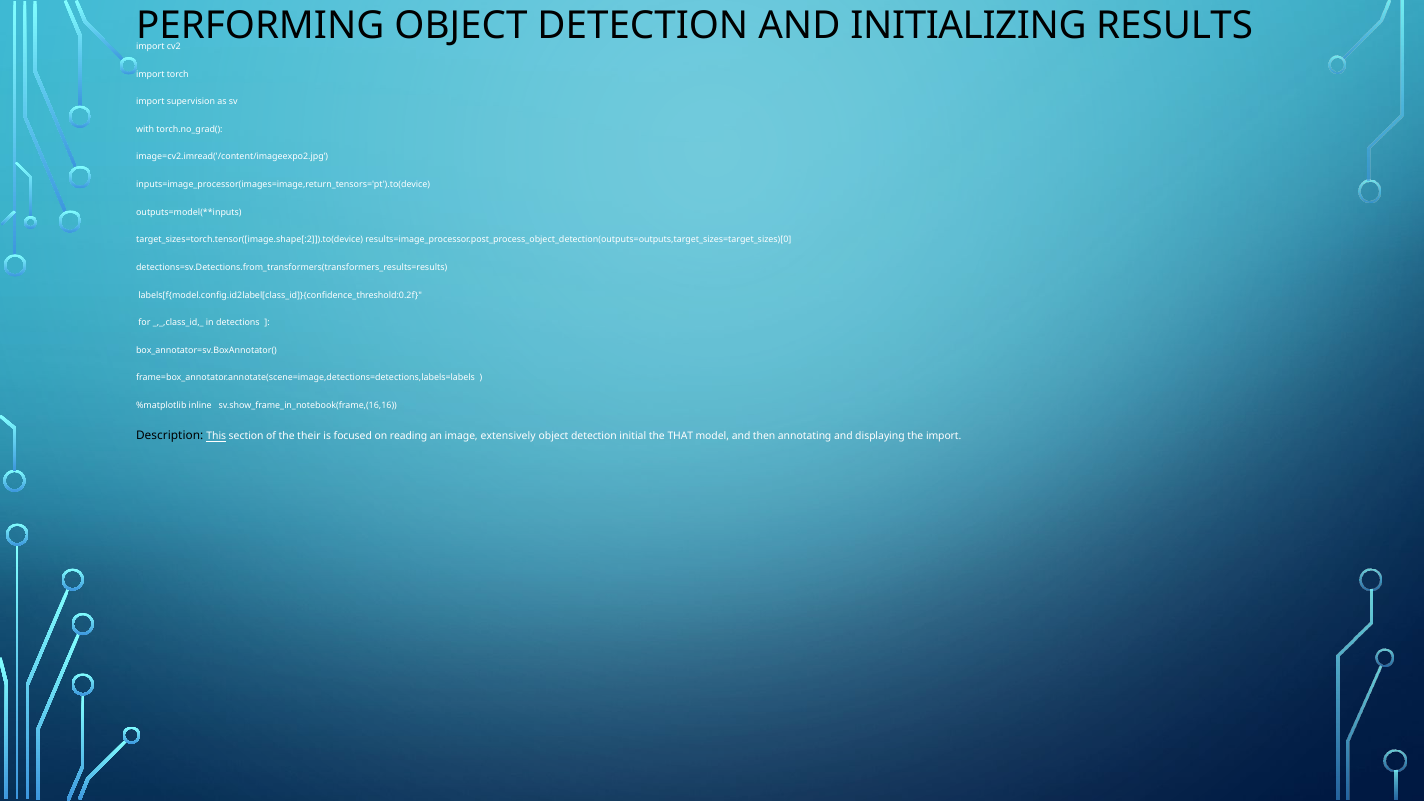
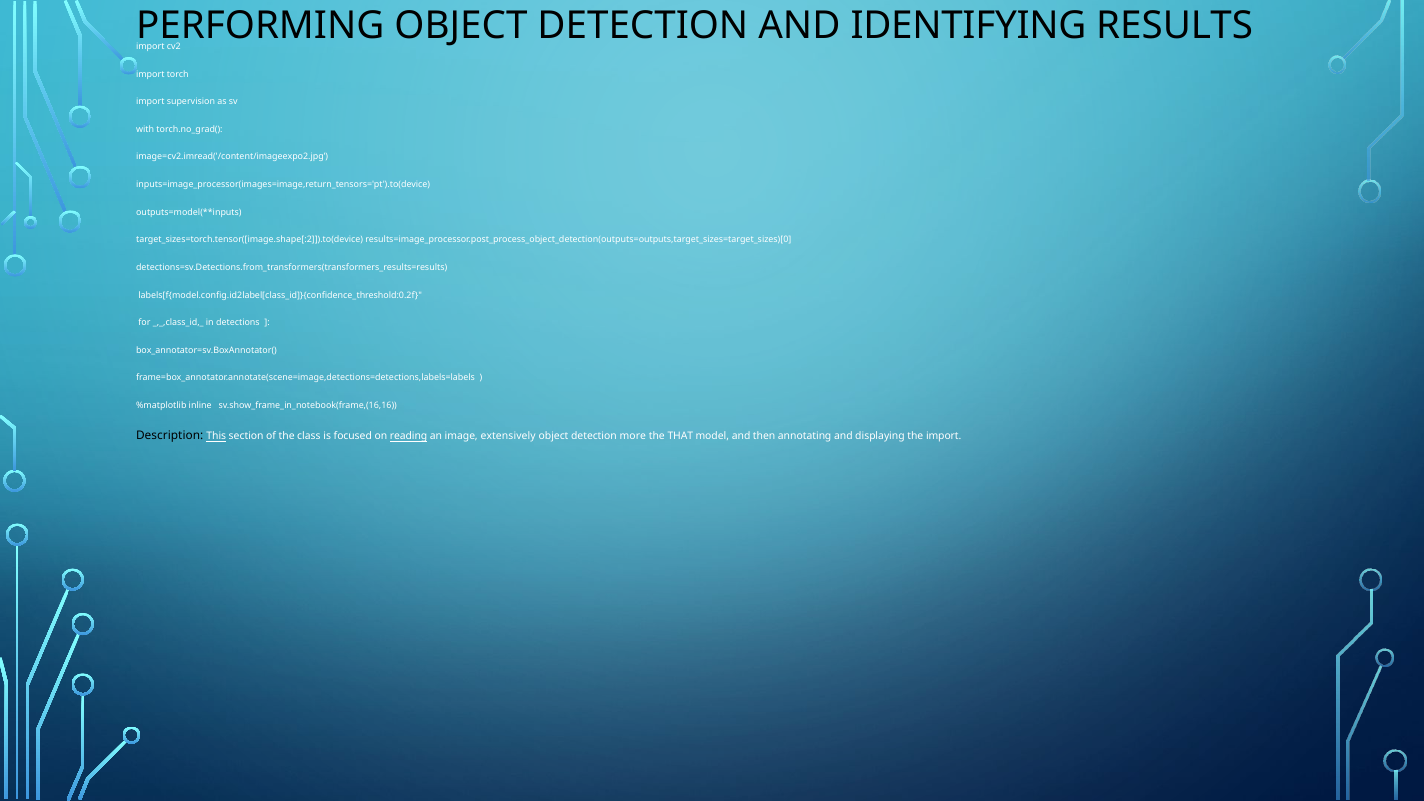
INITIALIZING: INITIALIZING -> IDENTIFYING (968, 26)
their: their -> class (309, 436)
reading underline: none -> present (409, 436)
initial: initial -> more (633, 436)
